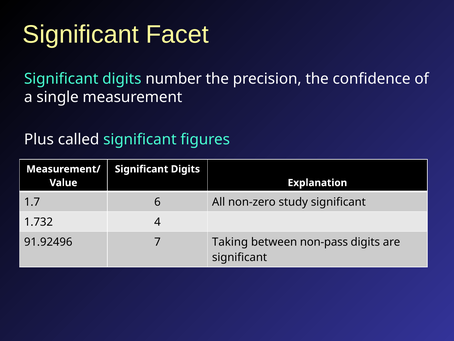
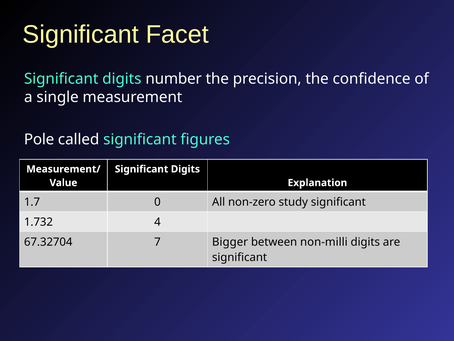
Plus: Plus -> Pole (39, 139)
6: 6 -> 0 (157, 202)
91.92496: 91.92496 -> 67.32704 (48, 242)
Taking: Taking -> Bigger (230, 242)
non-pass: non-pass -> non-milli (324, 242)
